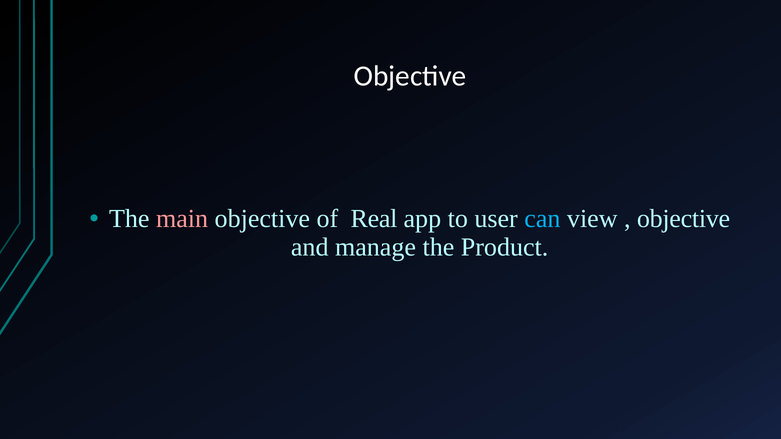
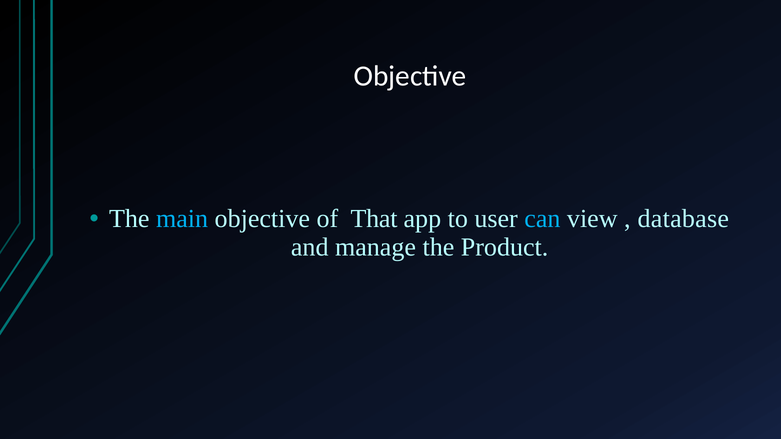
main colour: pink -> light blue (182, 219)
Real: Real -> That (374, 219)
objective: objective -> database (683, 219)
